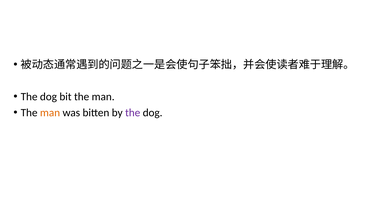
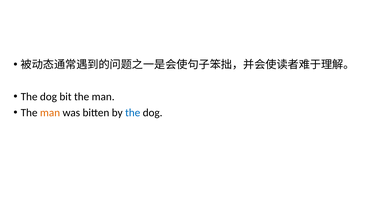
the colour: purple -> blue (133, 113)
